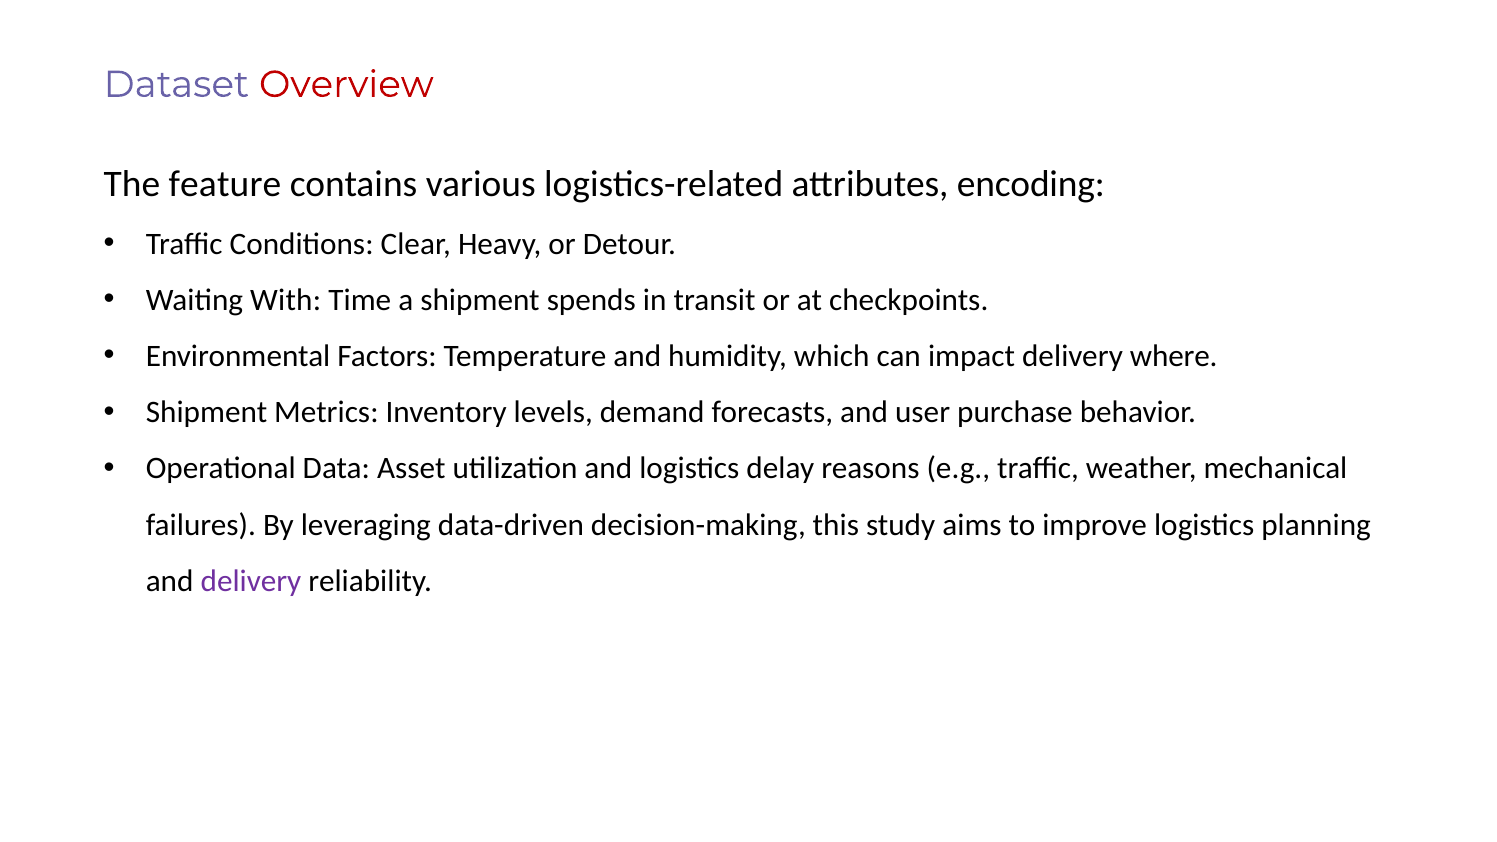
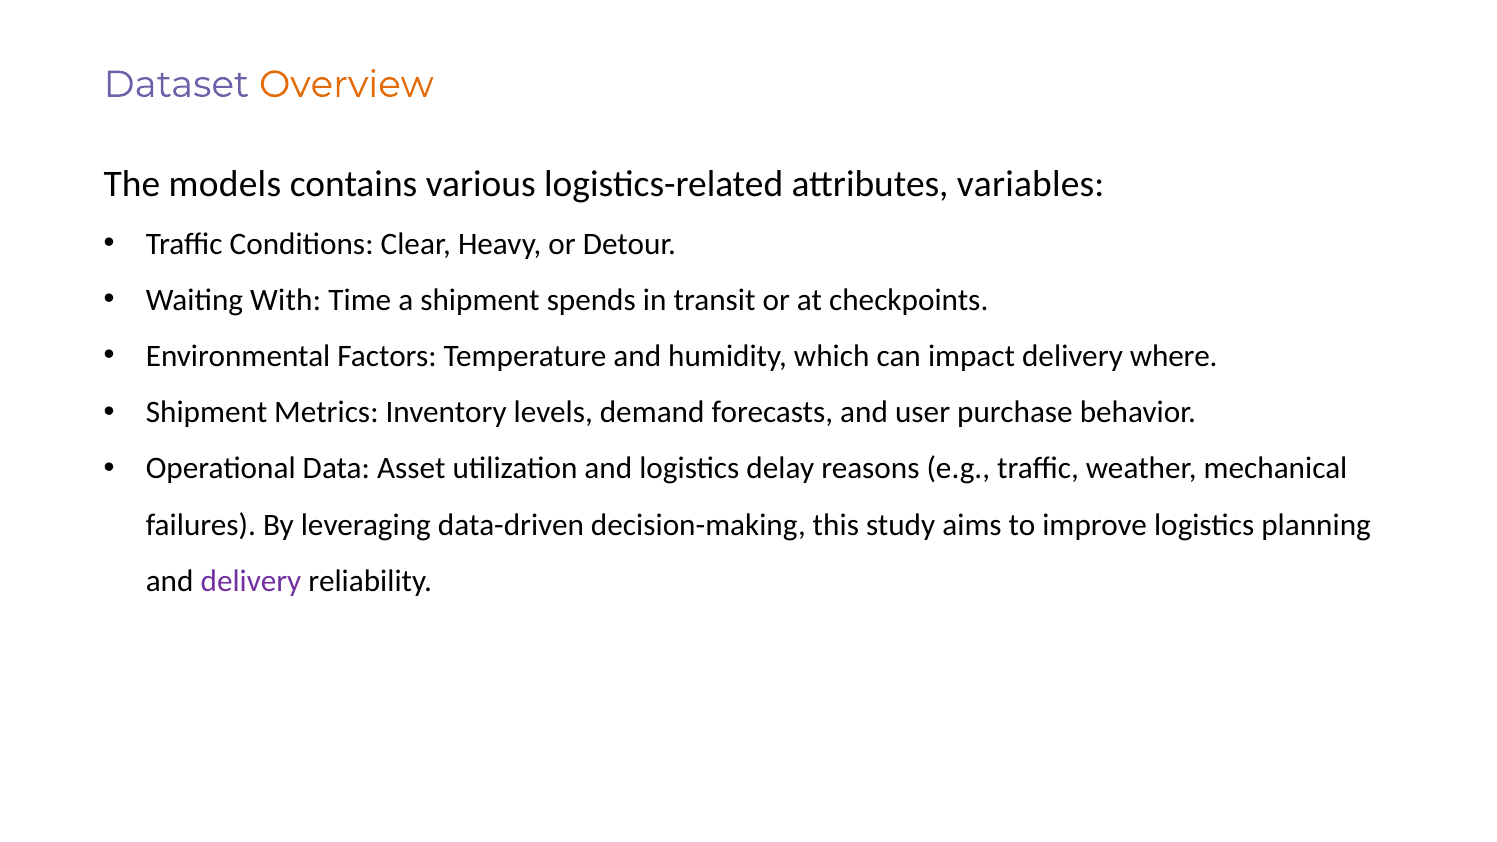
Overview colour: red -> orange (346, 84)
feature: feature -> models (225, 185)
encoding: encoding -> variables (1031, 185)
